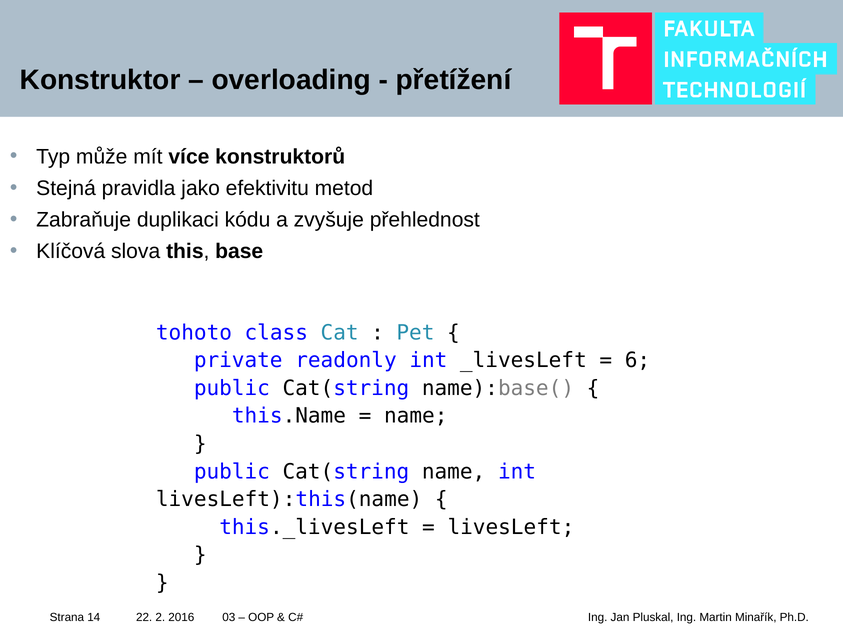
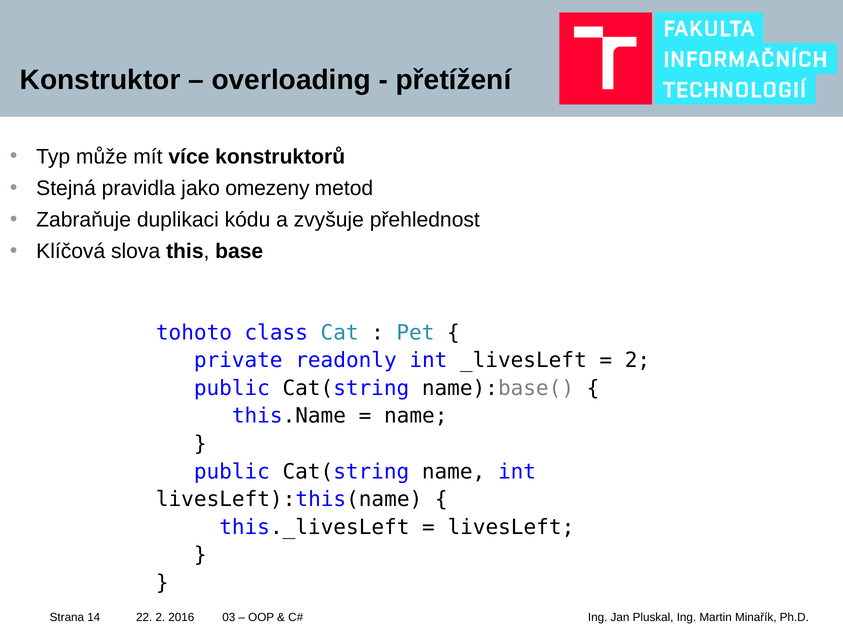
efektivitu: efektivitu -> omezeny (267, 188)
6: 6 -> 2 (637, 361)
